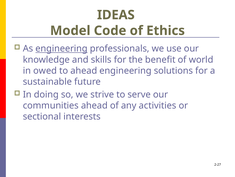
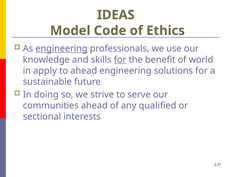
for underline: none -> present (120, 59)
owed: owed -> apply (45, 70)
activities: activities -> qualified (158, 105)
